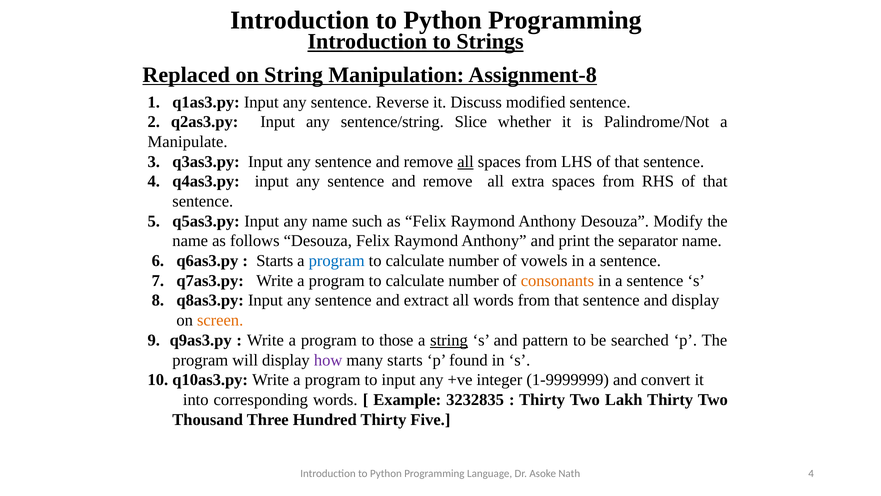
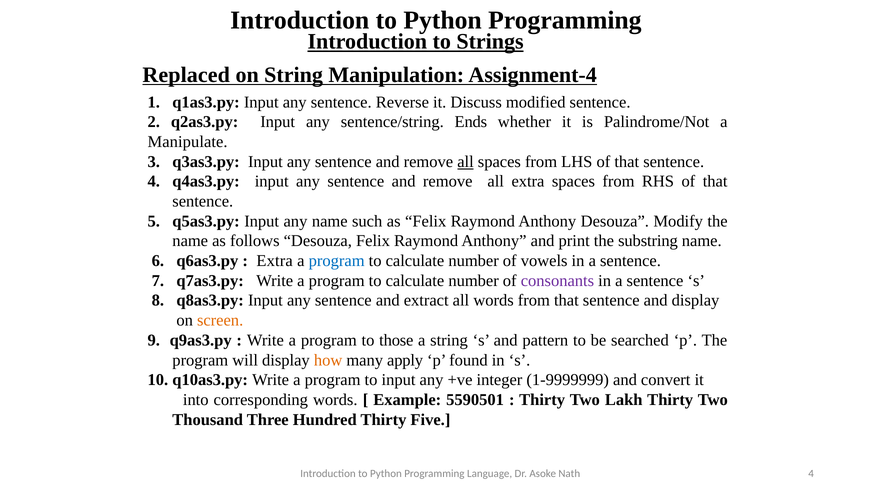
Assignment-8: Assignment-8 -> Assignment-4 (533, 75)
Slice: Slice -> Ends (471, 122)
separator: separator -> substring (648, 241)
Starts: Starts -> Extra (275, 261)
consonants colour: orange -> purple (557, 280)
string underline: present -> none (449, 340)
how colour: purple -> orange (328, 360)
many starts: starts -> apply (405, 360)
3232835: 3232835 -> 5590501 (475, 399)
